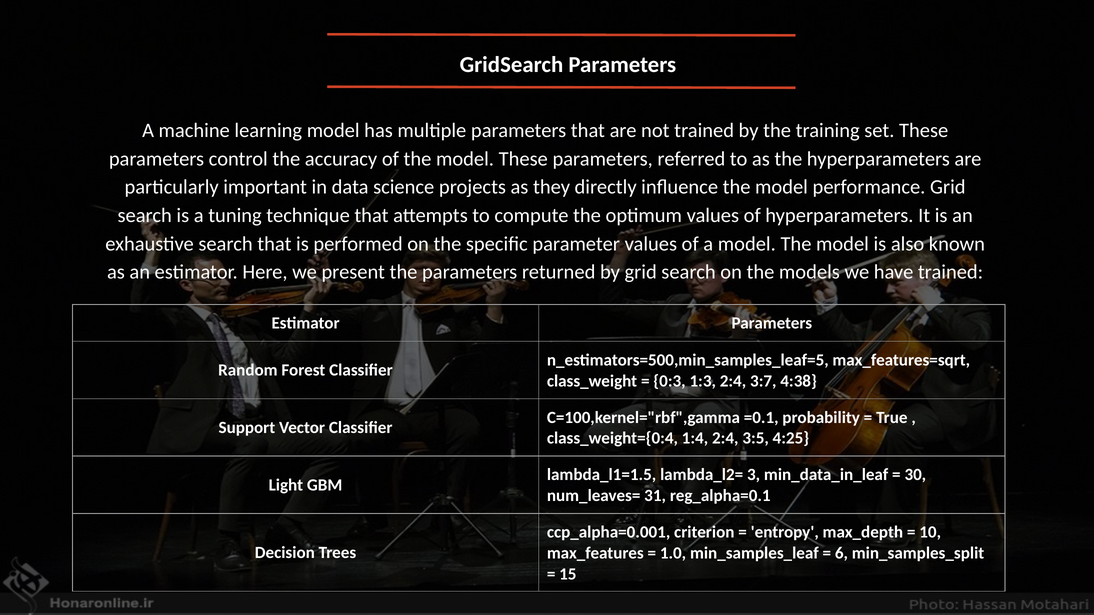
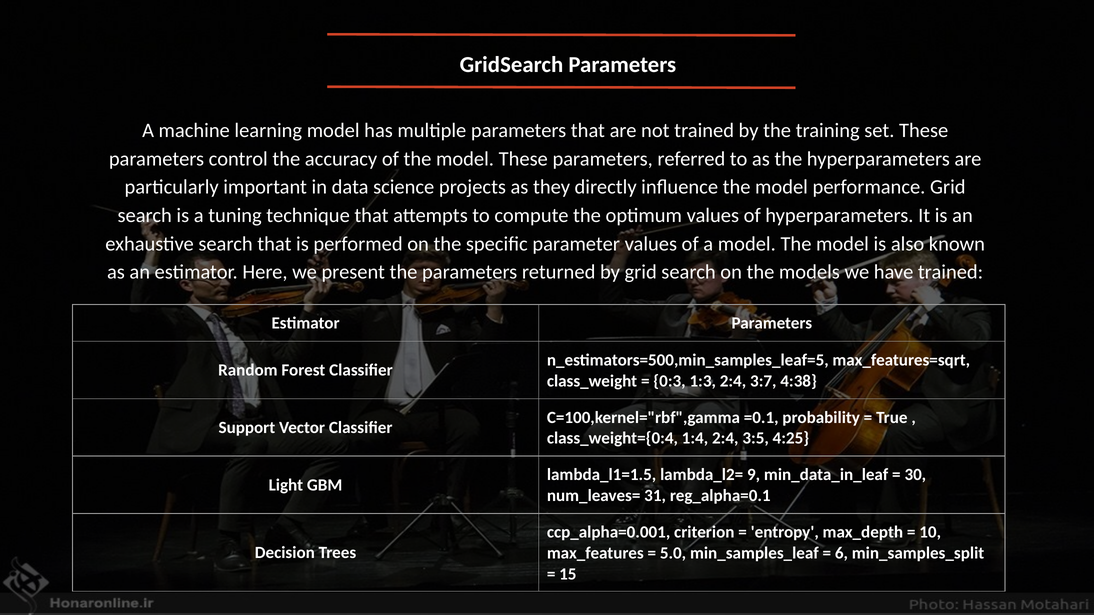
3: 3 -> 9 (754, 475)
1.0: 1.0 -> 5.0 (673, 553)
